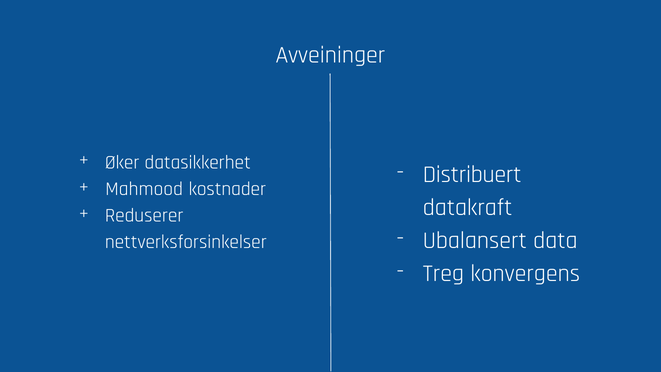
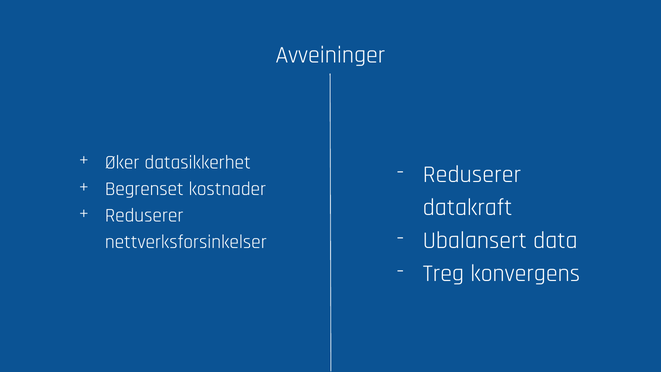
Distribuert: Distribuert -> Reduserer (472, 174)
Mahmood: Mahmood -> Begrenset (144, 189)
